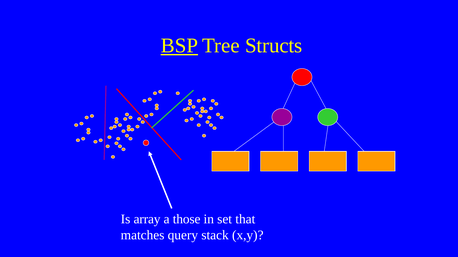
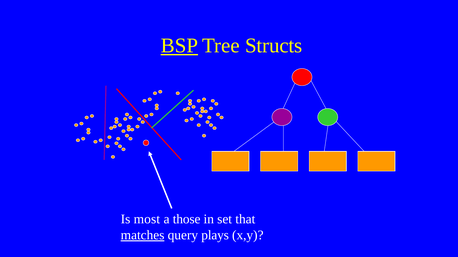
array: array -> most (147, 220)
matches underline: none -> present (143, 236)
stack: stack -> plays (215, 236)
